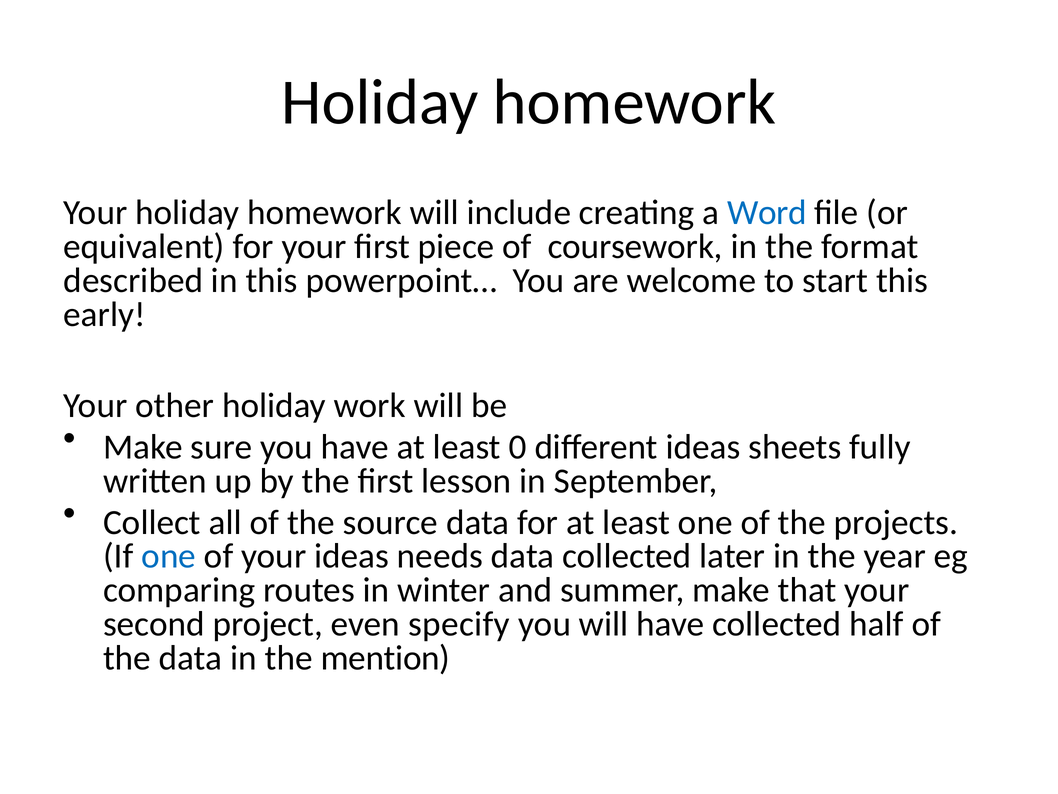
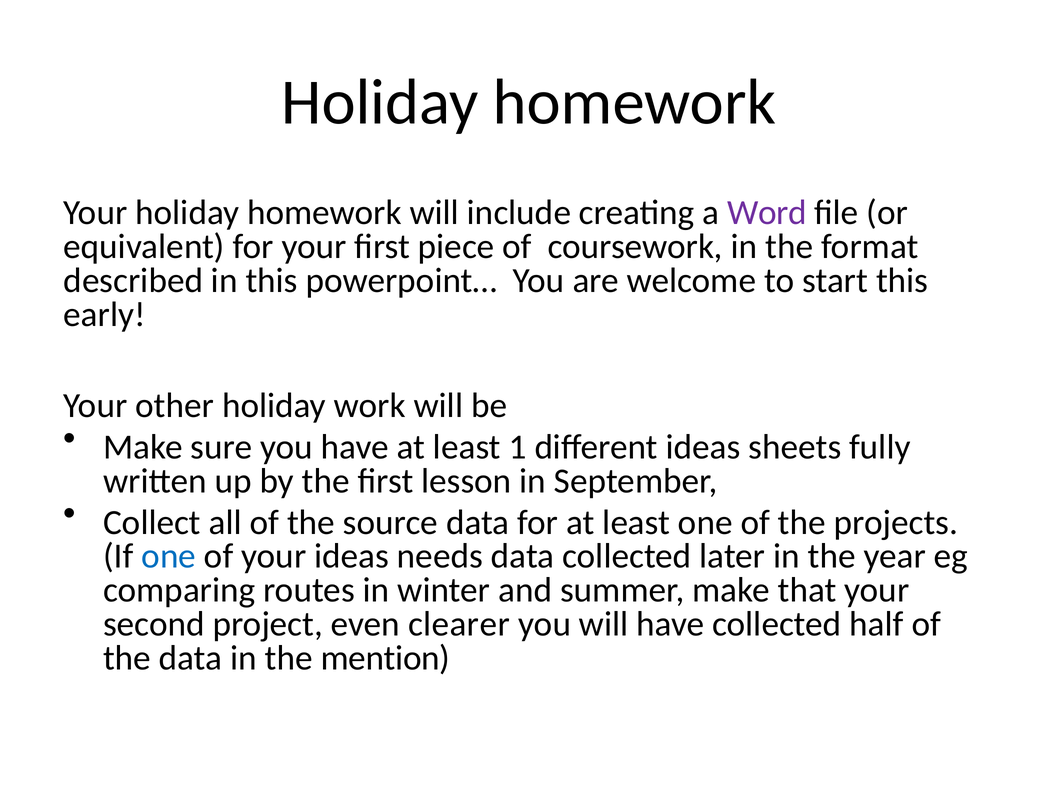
Word colour: blue -> purple (767, 213)
0: 0 -> 1 (518, 447)
specify: specify -> clearer (459, 624)
